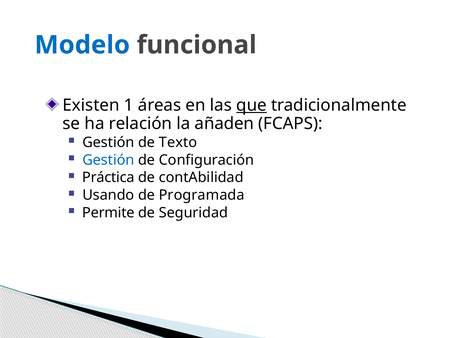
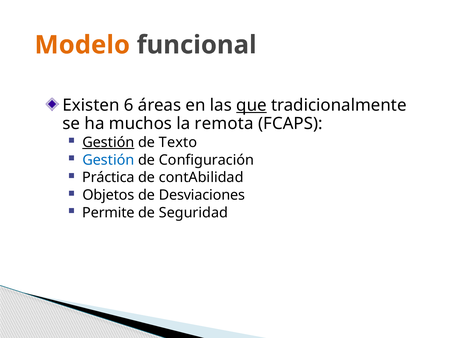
Modelo colour: blue -> orange (82, 45)
1: 1 -> 6 (129, 105)
relación: relación -> muchos (140, 124)
añaden: añaden -> remota (224, 124)
Gestión underline: none -> present (108, 142)
Usando: Usando -> Objetos (108, 195)
Programada: Programada -> Desviaciones (202, 195)
